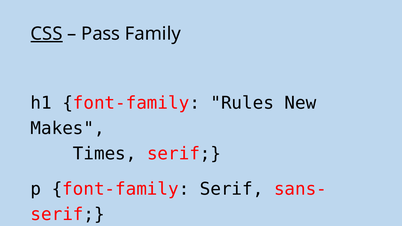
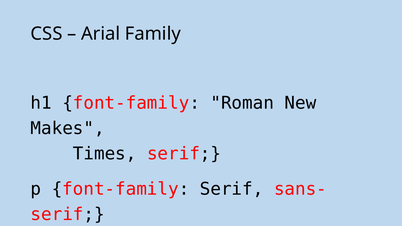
CSS underline: present -> none (47, 34)
Pass: Pass -> Arial (101, 34)
Rules: Rules -> Roman (242, 103)
